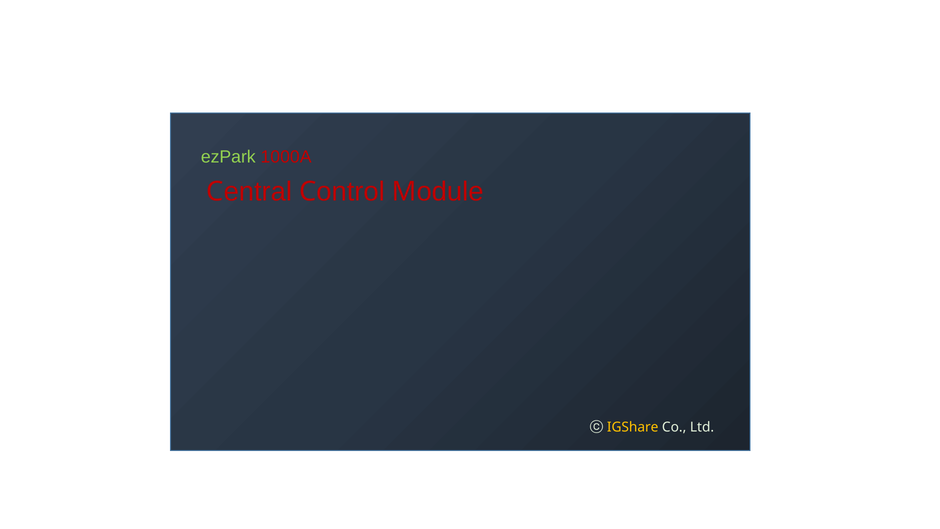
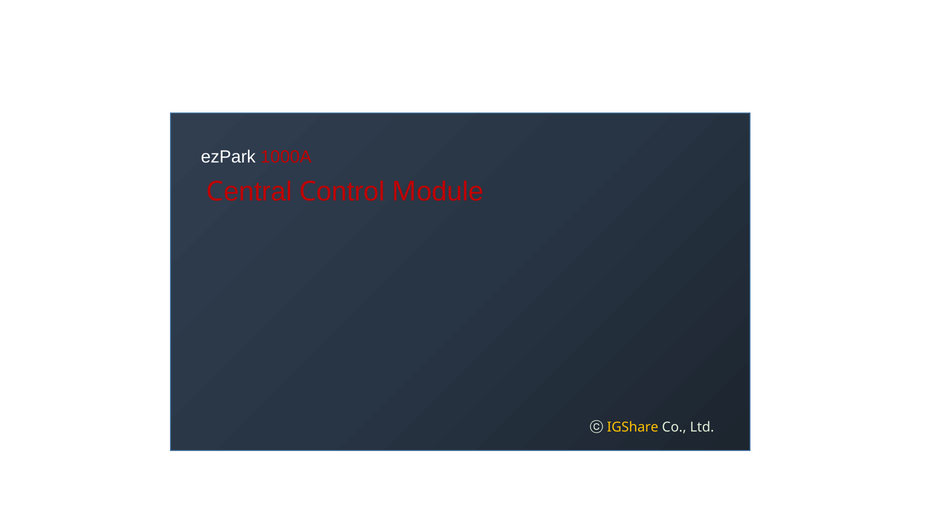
ezPark colour: light green -> white (228, 157)
